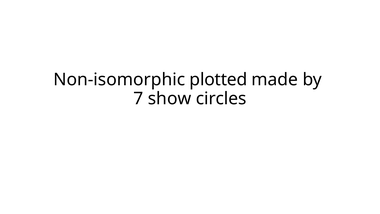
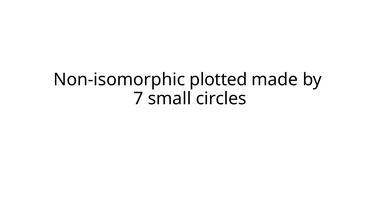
show: show -> small (170, 98)
